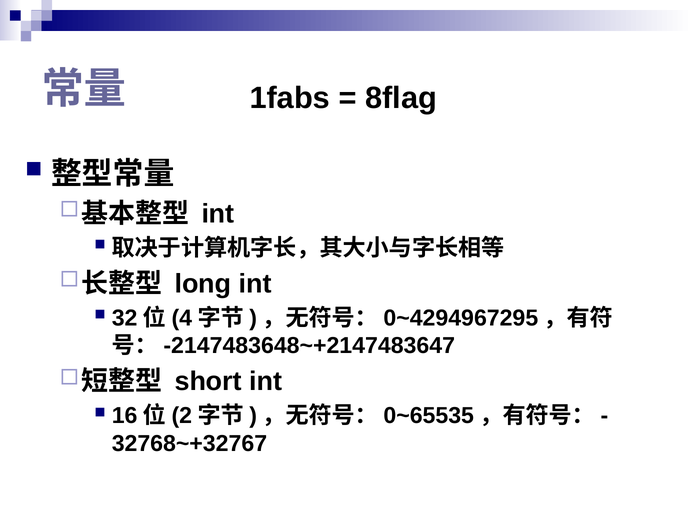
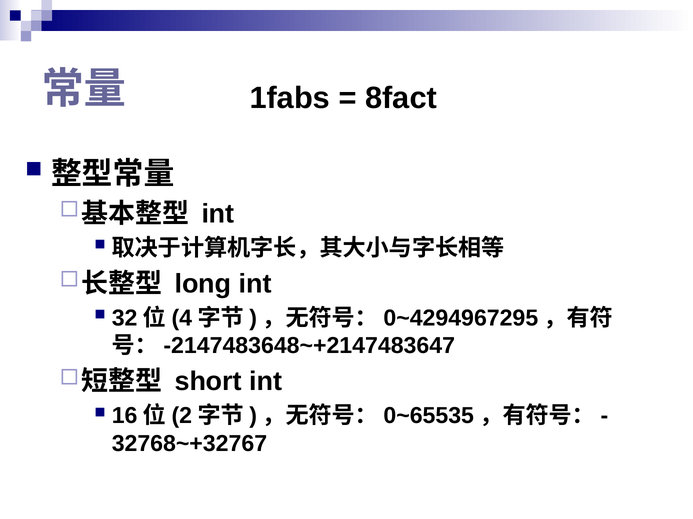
8flag: 8flag -> 8fact (401, 98)
